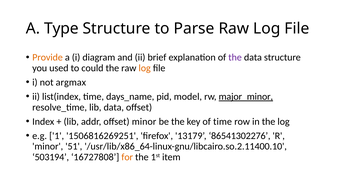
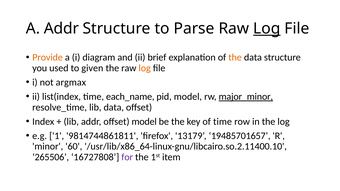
A Type: Type -> Addr (61, 29)
Log underline: none -> present (267, 29)
the colour: purple -> orange (235, 57)
could: could -> given (92, 68)
days_name: days_name -> each_name (130, 97)
offset minor: minor -> model (144, 122)
1506816269251: 1506816269251 -> 9814744861811 (102, 136)
86541302276: 86541302276 -> 19485701657 (240, 136)
51: 51 -> 60 (74, 147)
503194: 503194 -> 265506 (51, 157)
for colour: orange -> purple (127, 157)
